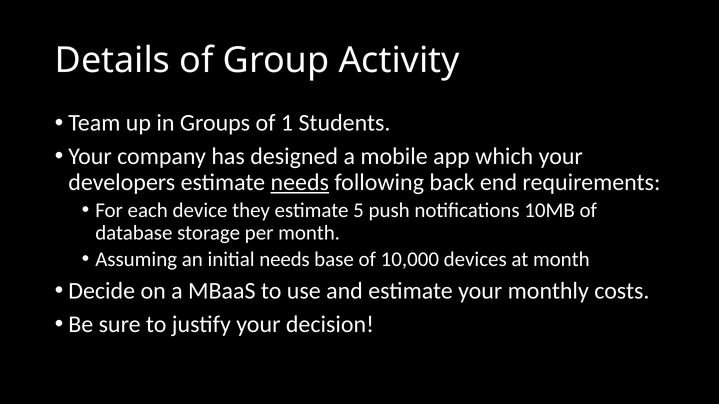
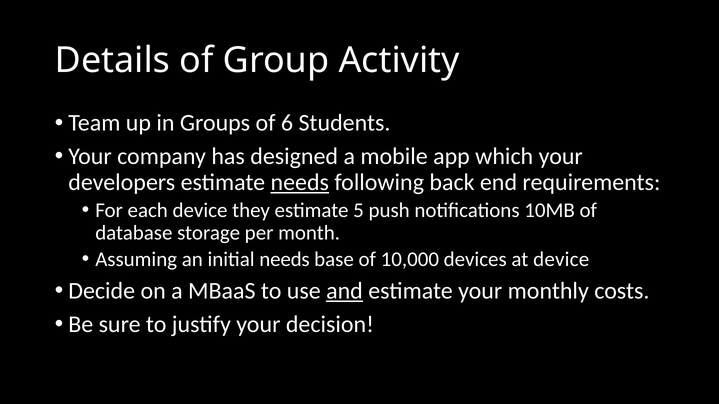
1: 1 -> 6 (287, 123)
at month: month -> device (561, 259)
and underline: none -> present (344, 291)
